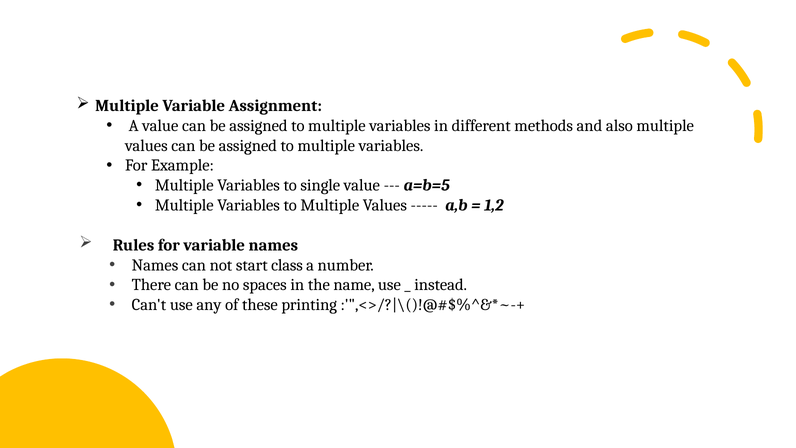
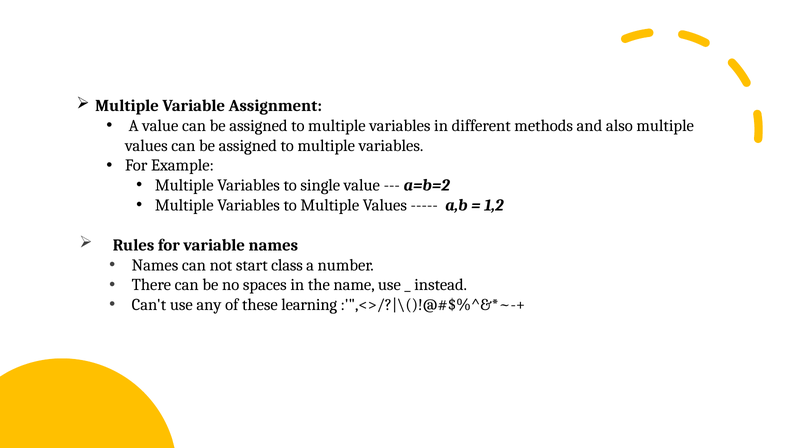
a=b=5: a=b=5 -> a=b=2 (427, 185)
printing: printing -> learning (309, 305)
